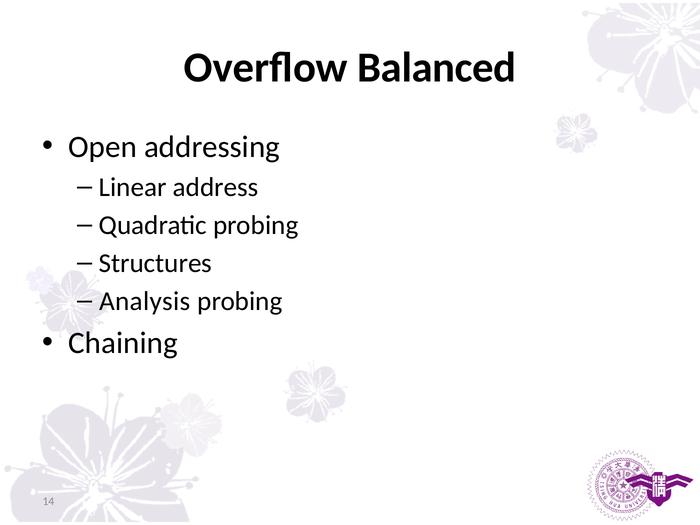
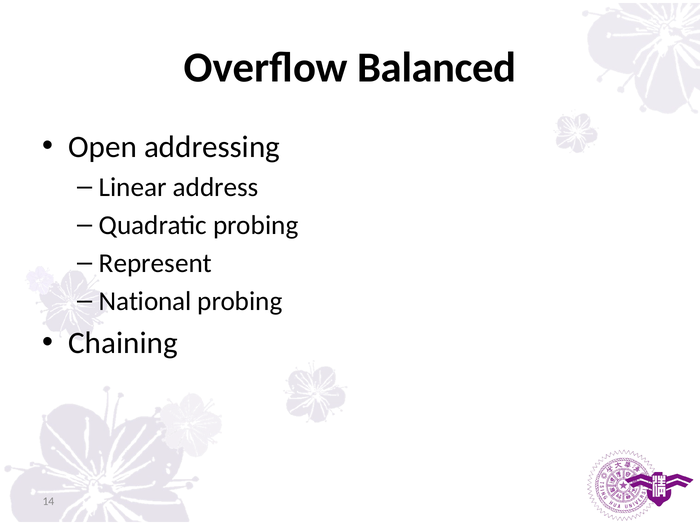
Structures: Structures -> Represent (155, 263)
Analysis: Analysis -> National (145, 301)
